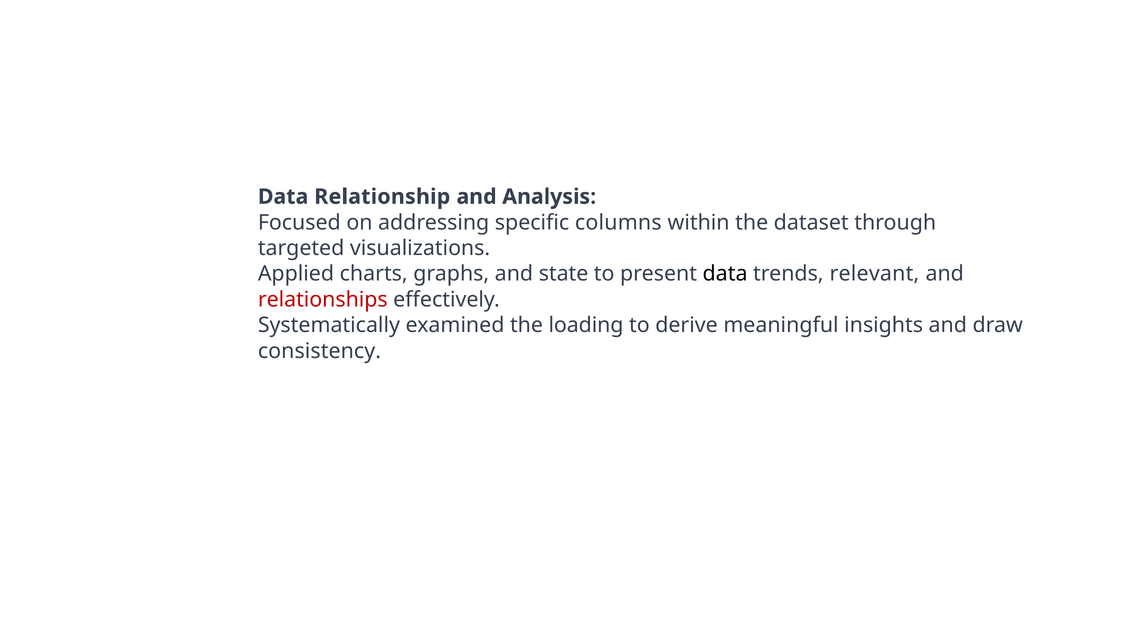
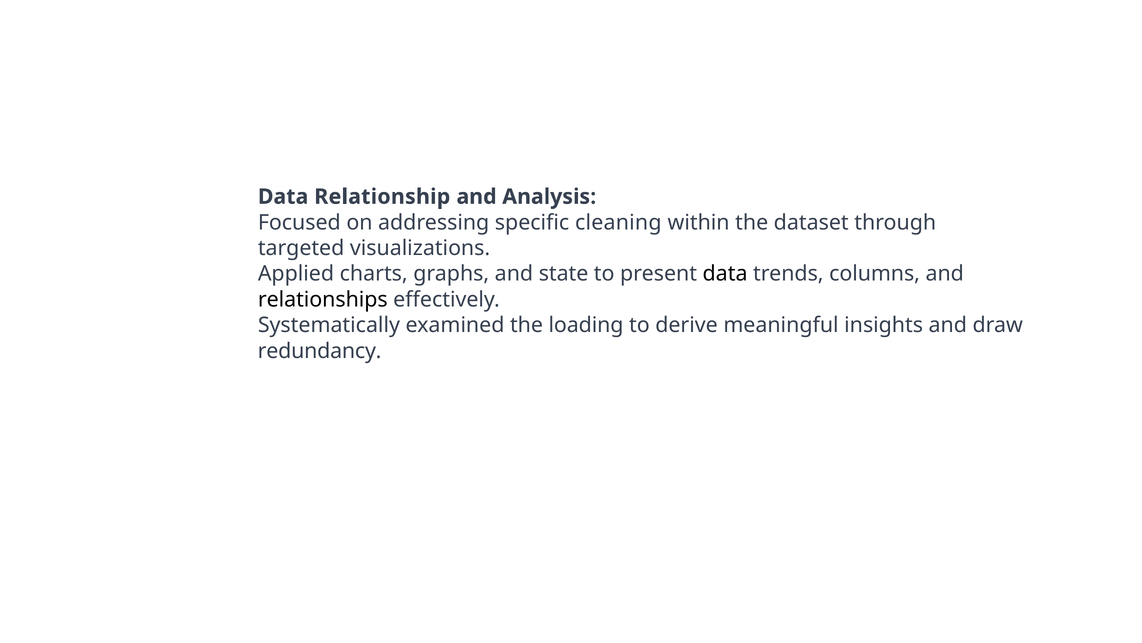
columns: columns -> cleaning (618, 222)
relevant: relevant -> columns (875, 274)
relationships colour: red -> black (323, 299)
consistency: consistency -> redundancy (320, 351)
